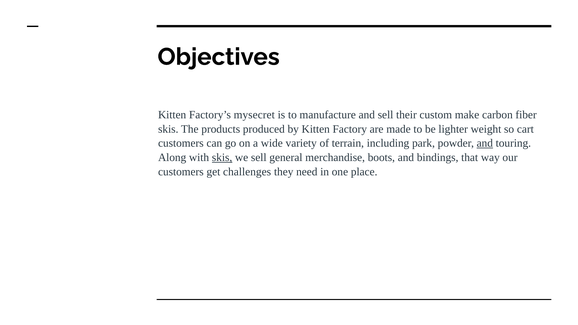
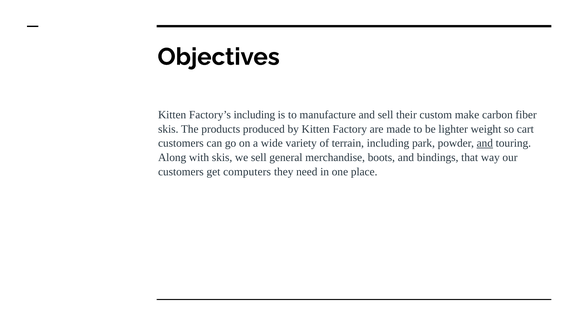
Factory’s mysecret: mysecret -> including (254, 115)
skis underline: present -> none (222, 158)
challenges: challenges -> computers (247, 172)
